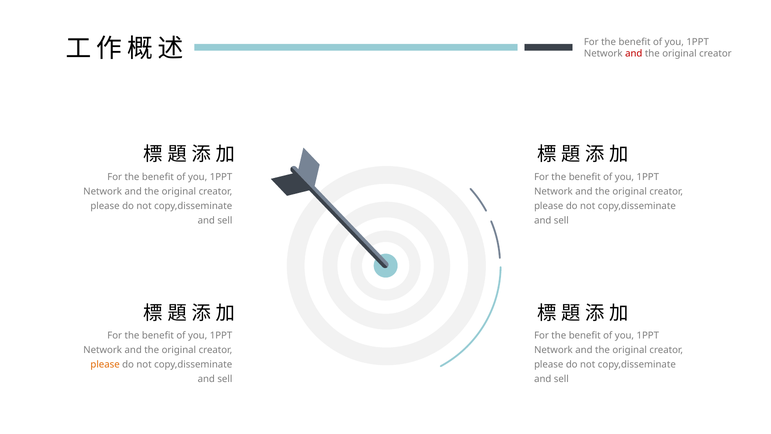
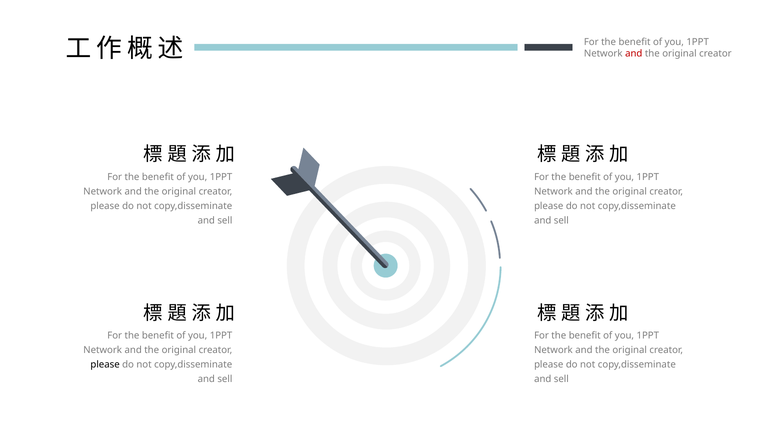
please colour: orange -> black (105, 364)
